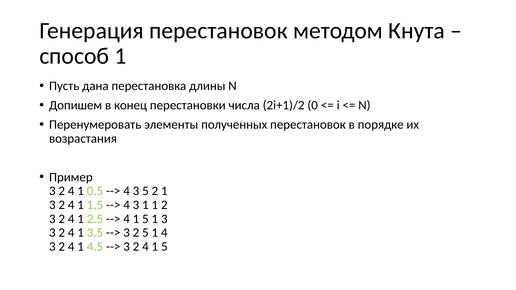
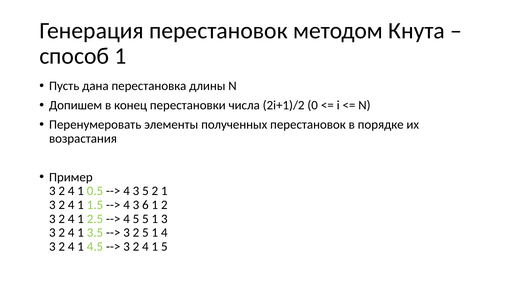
3 1: 1 -> 6 (145, 205)
1: 1 -> 5 (136, 219)
